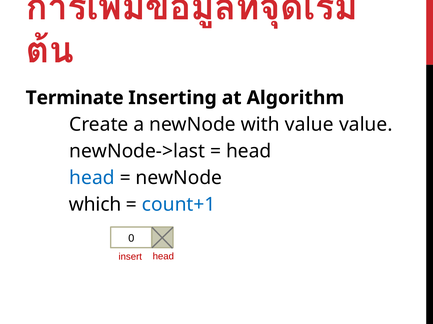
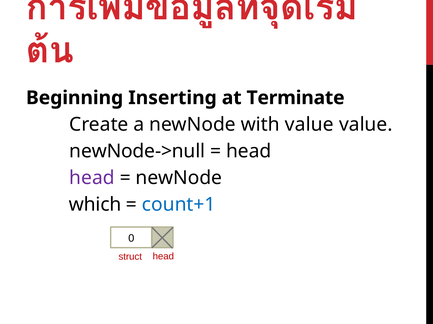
Terminate: Terminate -> Beginning (75, 98)
Algorithm: Algorithm -> Terminate (296, 98)
newNode->last: newNode->last -> newNode->null (137, 151)
head colour: blue -> purple (92, 178)
insert: insert -> struct (130, 257)
